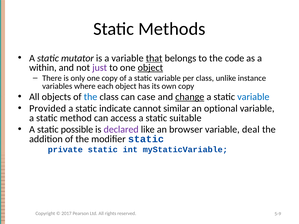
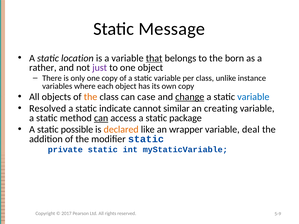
Methods: Methods -> Message (172, 29)
mutator: mutator -> location (77, 58)
code: code -> born (235, 58)
within: within -> rather (43, 68)
object underline: present -> none (150, 68)
the colour: blue -> orange (91, 97)
Provided: Provided -> Resolved (48, 108)
optional: optional -> creating (221, 108)
can underline: none -> present (101, 118)
suitable: suitable -> package (185, 118)
declared colour: purple -> orange (121, 130)
browser: browser -> wrapper (186, 130)
